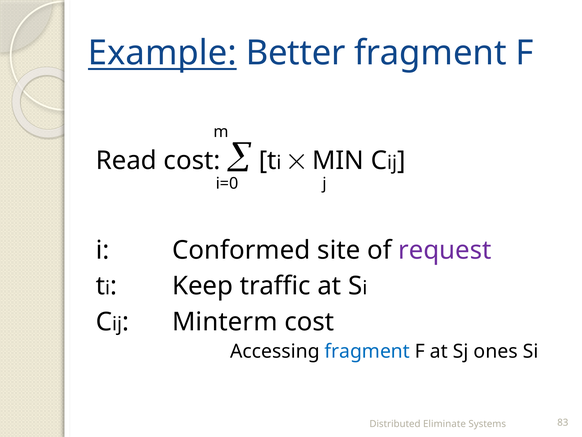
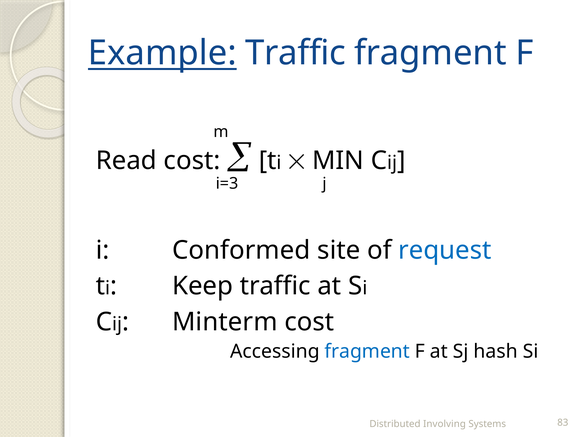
Example Better: Better -> Traffic (296, 53)
i=0: i=0 -> i=3 (227, 183)
request colour: purple -> blue (445, 250)
ones: ones -> hash (496, 351)
Eliminate: Eliminate -> Involving (444, 424)
